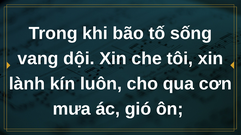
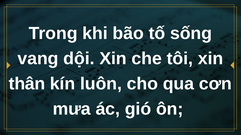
lành: lành -> thân (27, 84)
